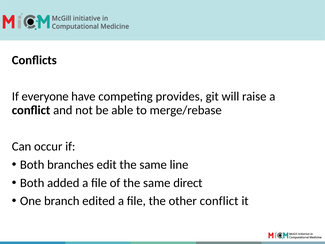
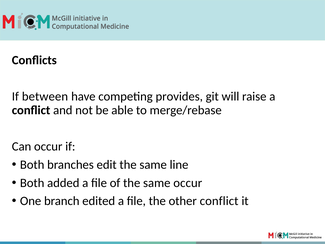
everyone: everyone -> between (45, 96)
same direct: direct -> occur (188, 183)
